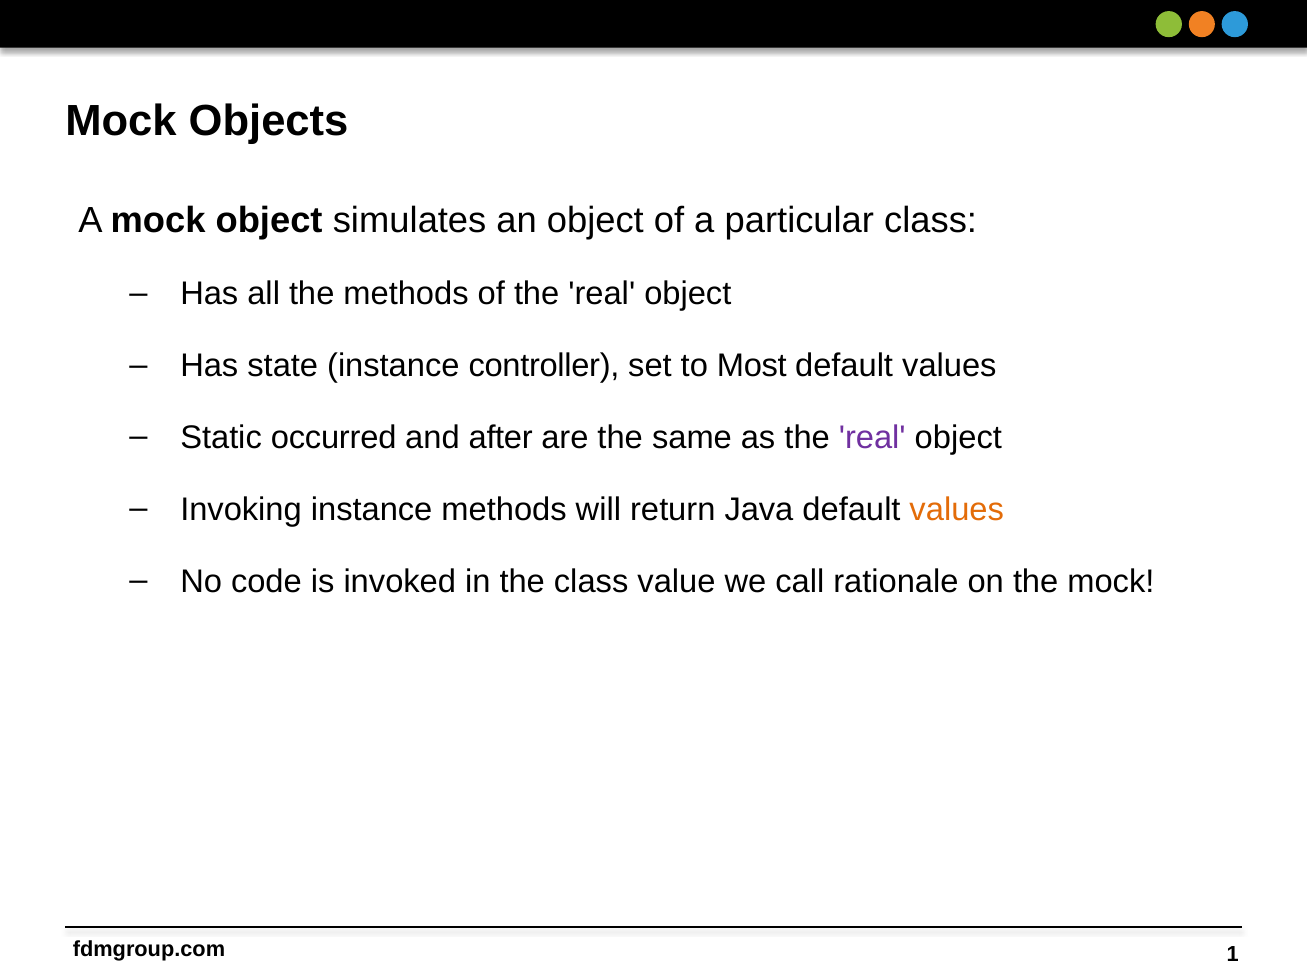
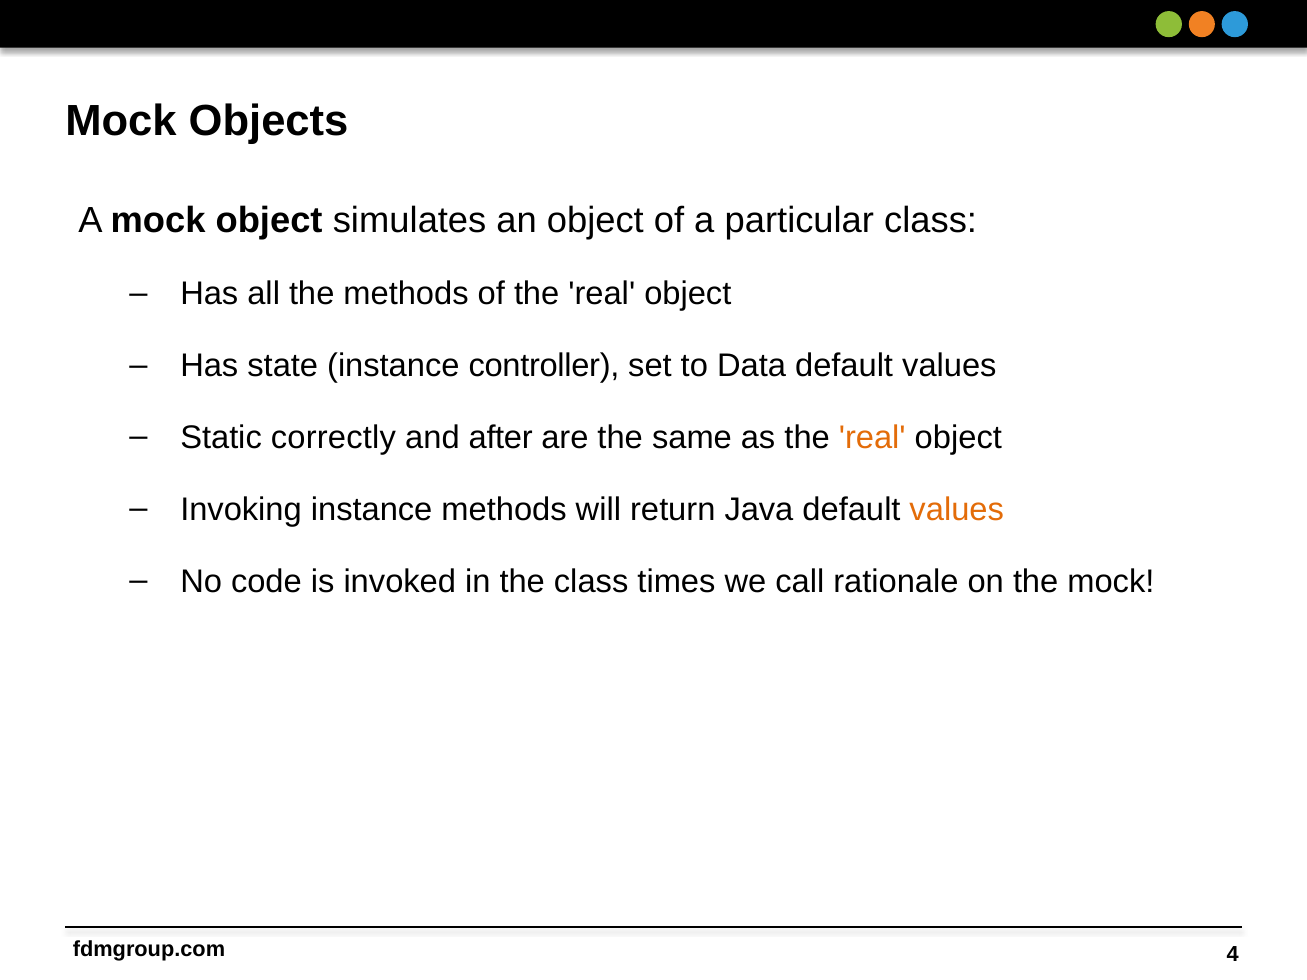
Most: Most -> Data (752, 366)
occurred: occurred -> correctly (333, 438)
real colour: purple -> orange (872, 438)
value: value -> times (676, 582)
1: 1 -> 4 (1233, 954)
